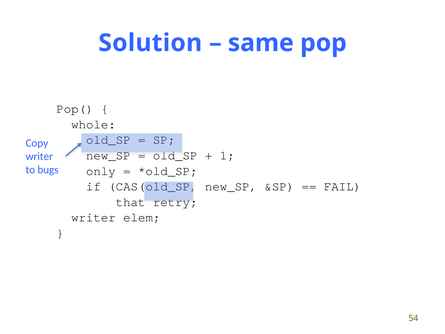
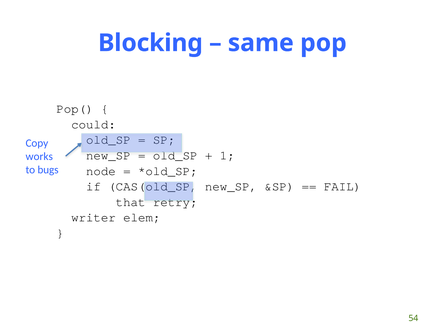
Solution: Solution -> Blocking (150, 43)
whole: whole -> could (93, 124)
writer: writer -> works (39, 156)
only: only -> node (101, 171)
